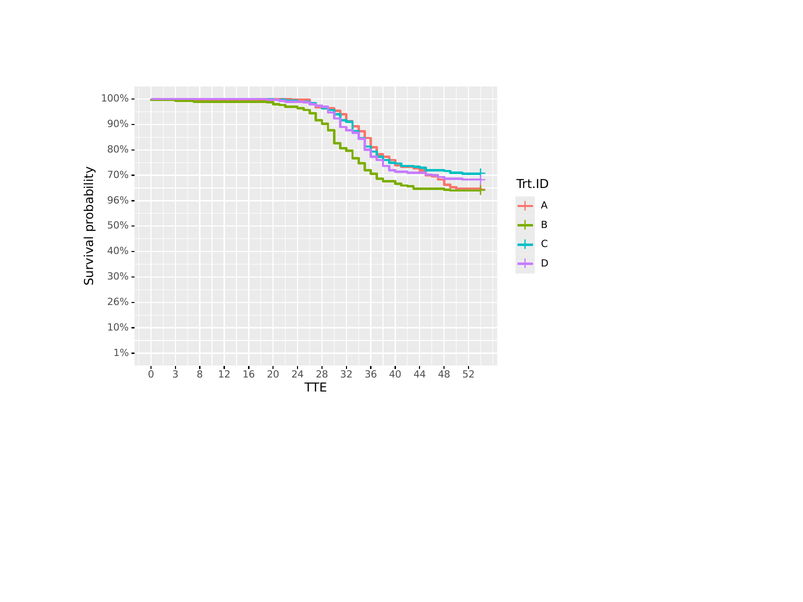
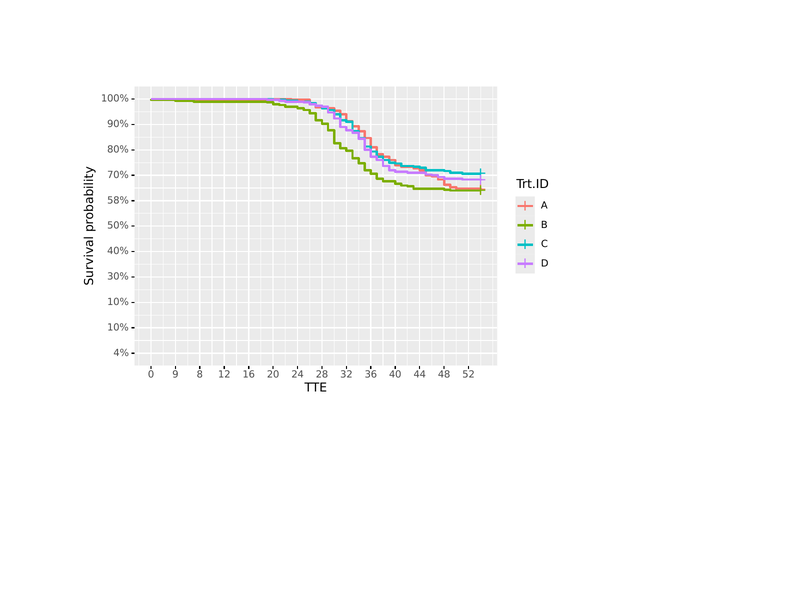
96%: 96% -> 58% (118, 200)
26%: 26% -> 10% (118, 302)
1%: 1% -> 4% (121, 353)
3: 3 -> 9 (175, 375)
